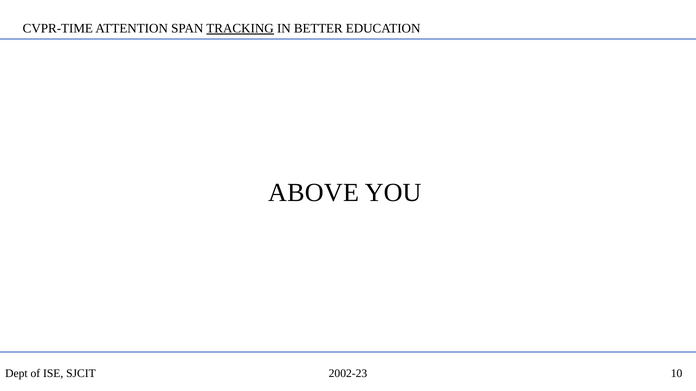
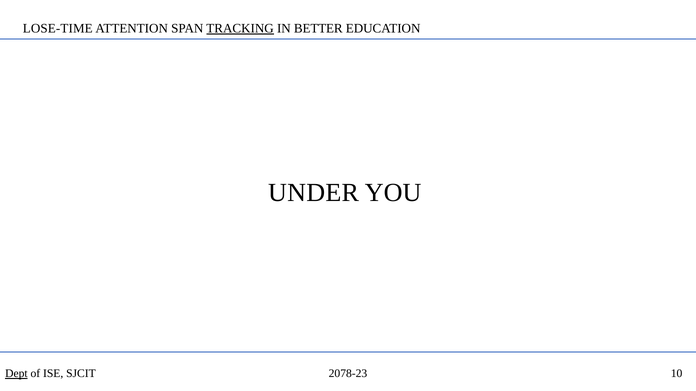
CVPR-TIME: CVPR-TIME -> LOSE-TIME (58, 28)
ABOVE: ABOVE -> UNDER (314, 193)
Dept underline: none -> present (16, 374)
2002-23: 2002-23 -> 2078-23 (348, 374)
